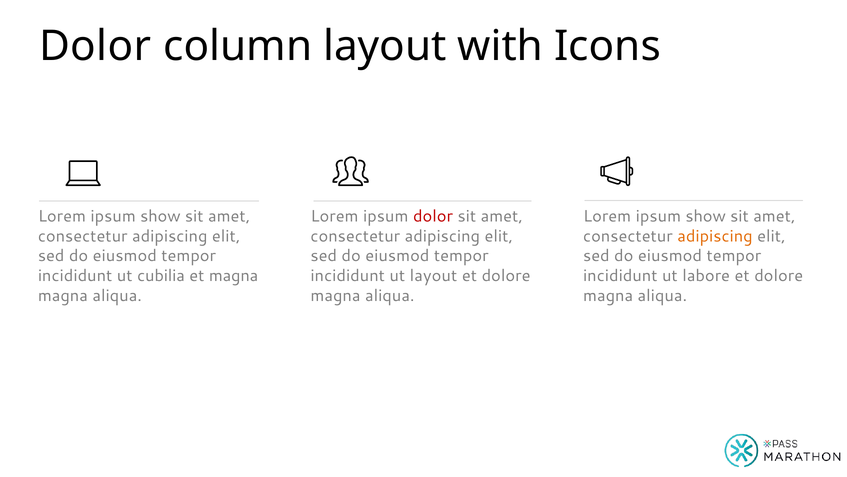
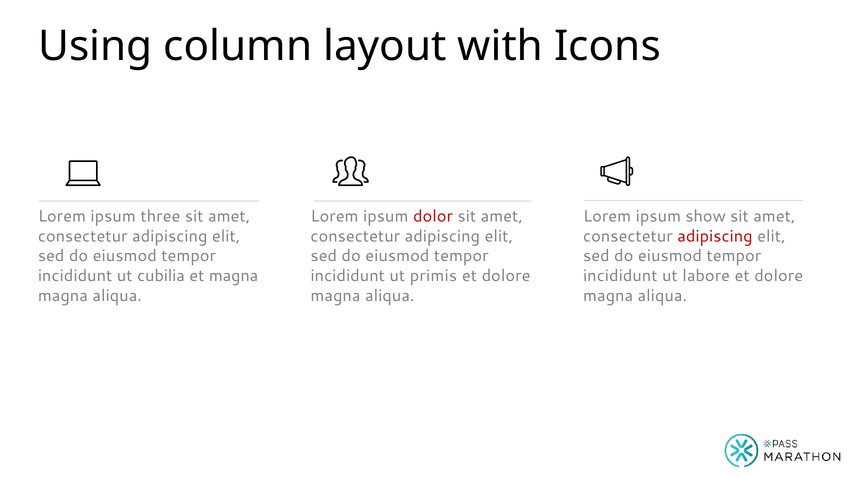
Dolor: Dolor -> Using (95, 46)
show: show -> three (160, 216)
adipiscing colour: orange -> red (715, 236)
ut layout: layout -> primis (433, 275)
